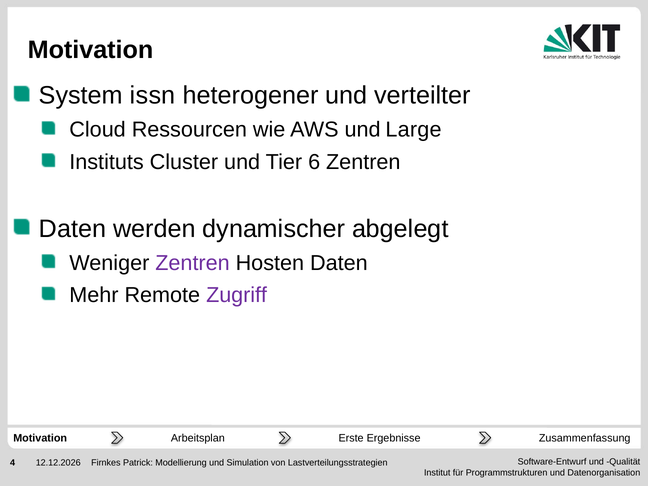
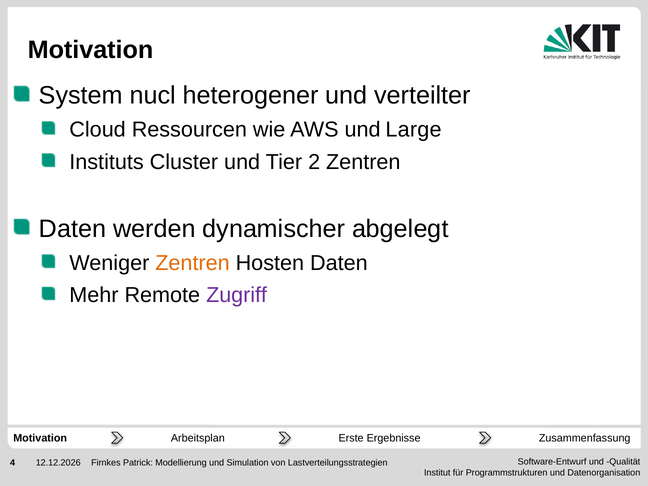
issn: issn -> nucl (153, 96)
6: 6 -> 2 (314, 162)
Zentren colour: purple -> orange (193, 263)
